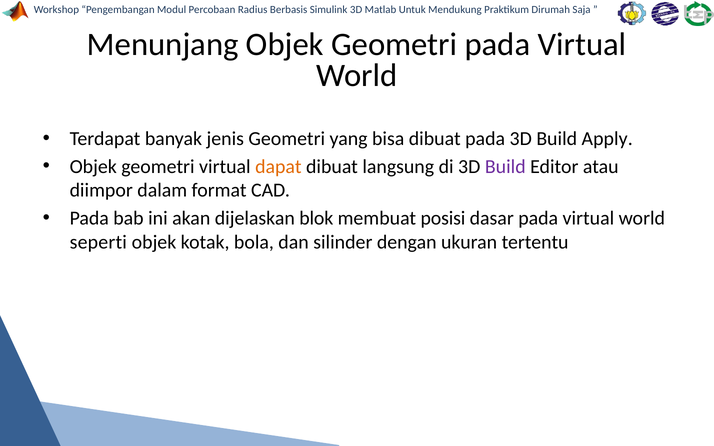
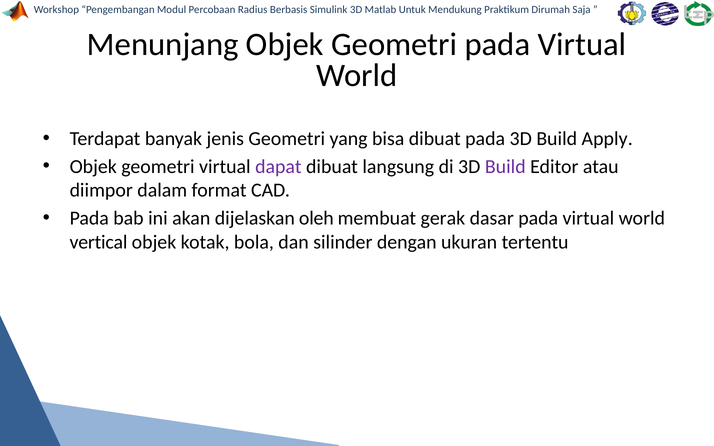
dapat colour: orange -> purple (278, 167)
blok: blok -> oleh (316, 218)
posisi: posisi -> gerak (443, 218)
seperti: seperti -> vertical (99, 242)
